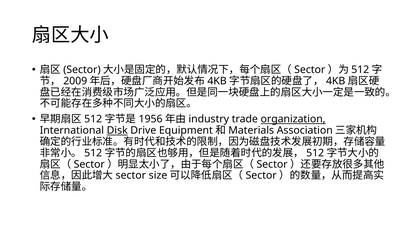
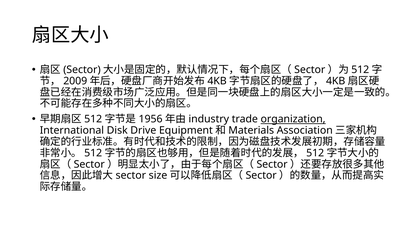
Disk underline: present -> none (117, 131)
